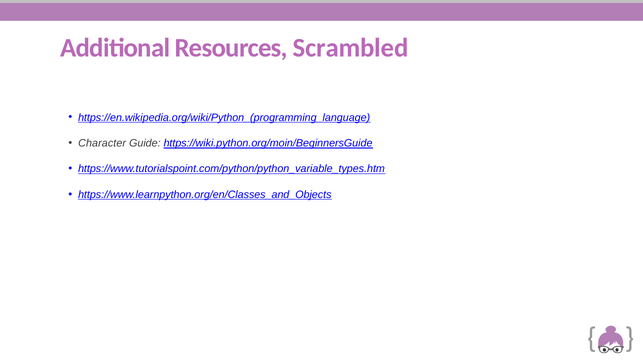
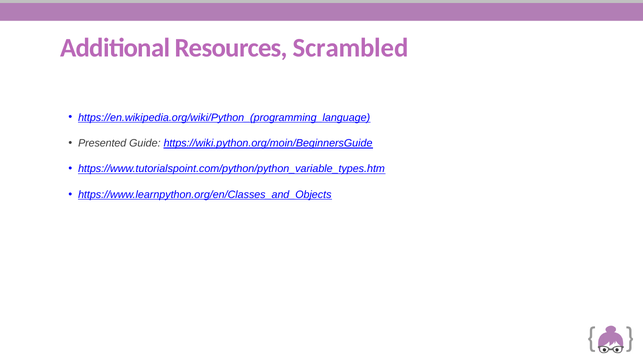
Character: Character -> Presented (102, 143)
